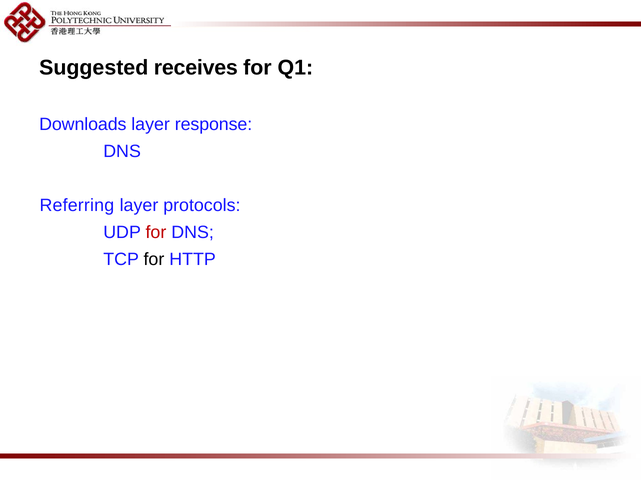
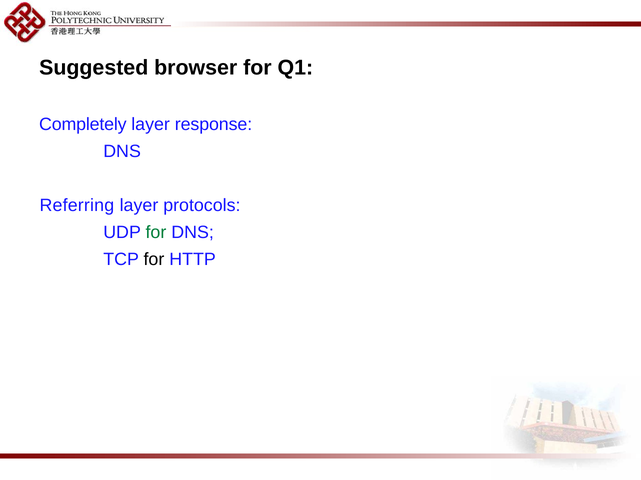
receives: receives -> browser (196, 68)
Downloads: Downloads -> Completely (83, 124)
for colour: red -> green (156, 233)
